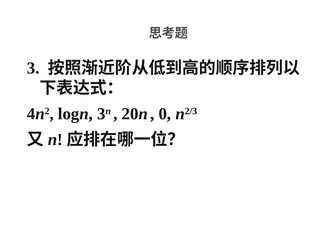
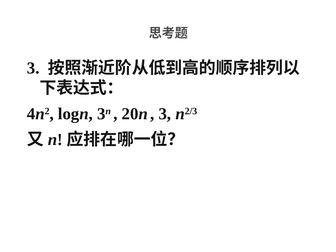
0: 0 -> 3 (165, 114)
